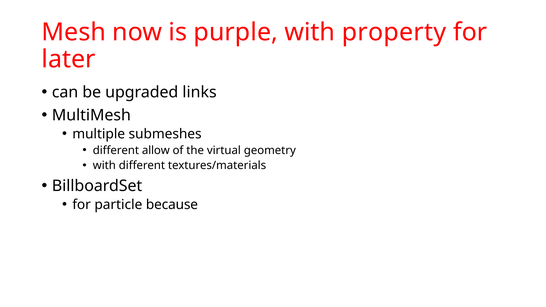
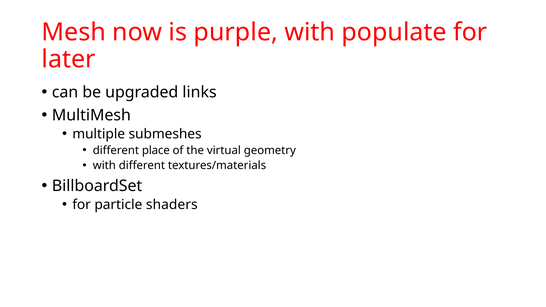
property: property -> populate (394, 32)
allow: allow -> place (156, 150)
because: because -> shaders (172, 205)
